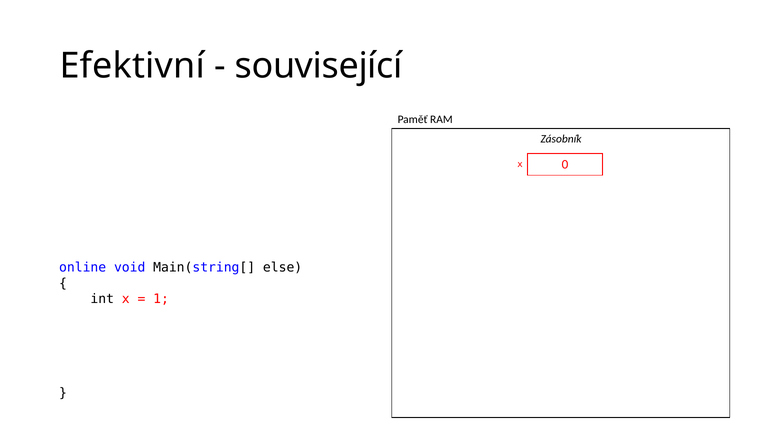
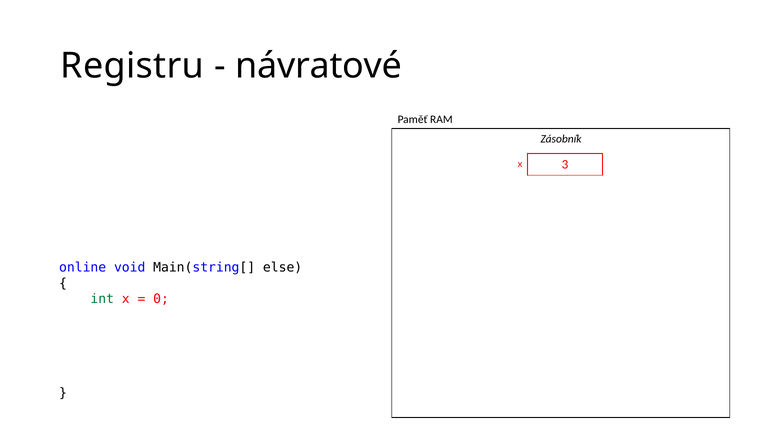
Efektivní: Efektivní -> Registru (132, 66)
související: související -> návratové (319, 66)
0: 0 -> 3 (565, 165)
int colour: black -> green (102, 299)
1: 1 -> 0 (161, 299)
